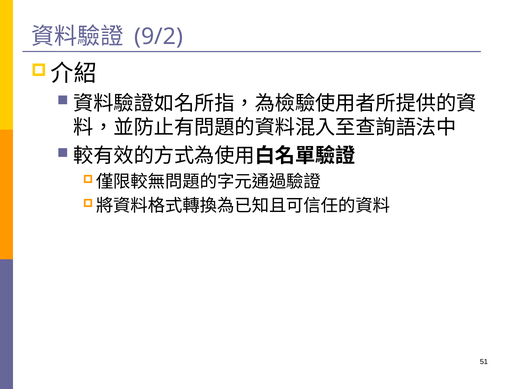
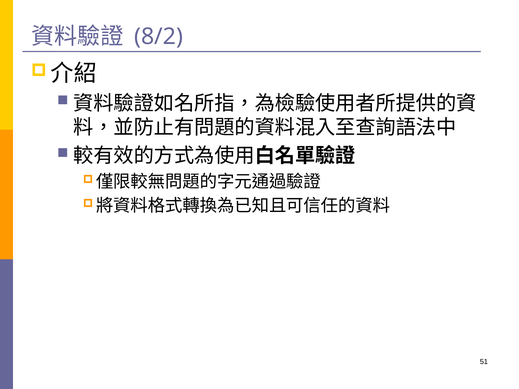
9/2: 9/2 -> 8/2 (159, 37)
